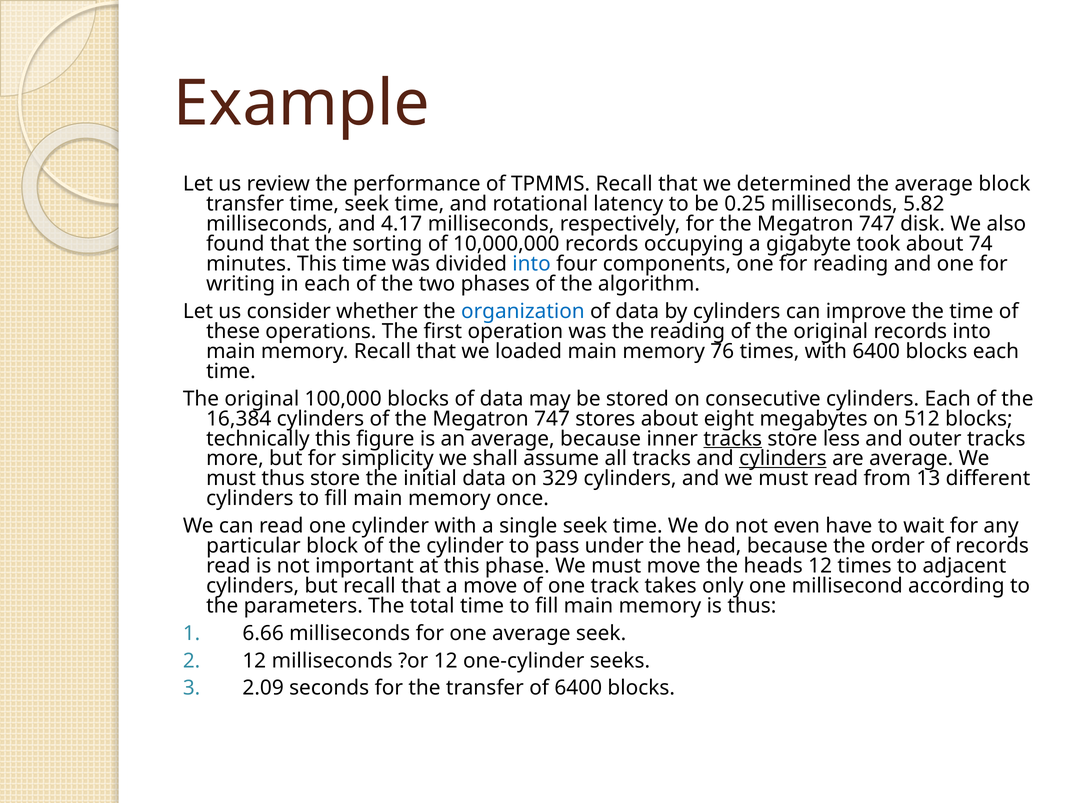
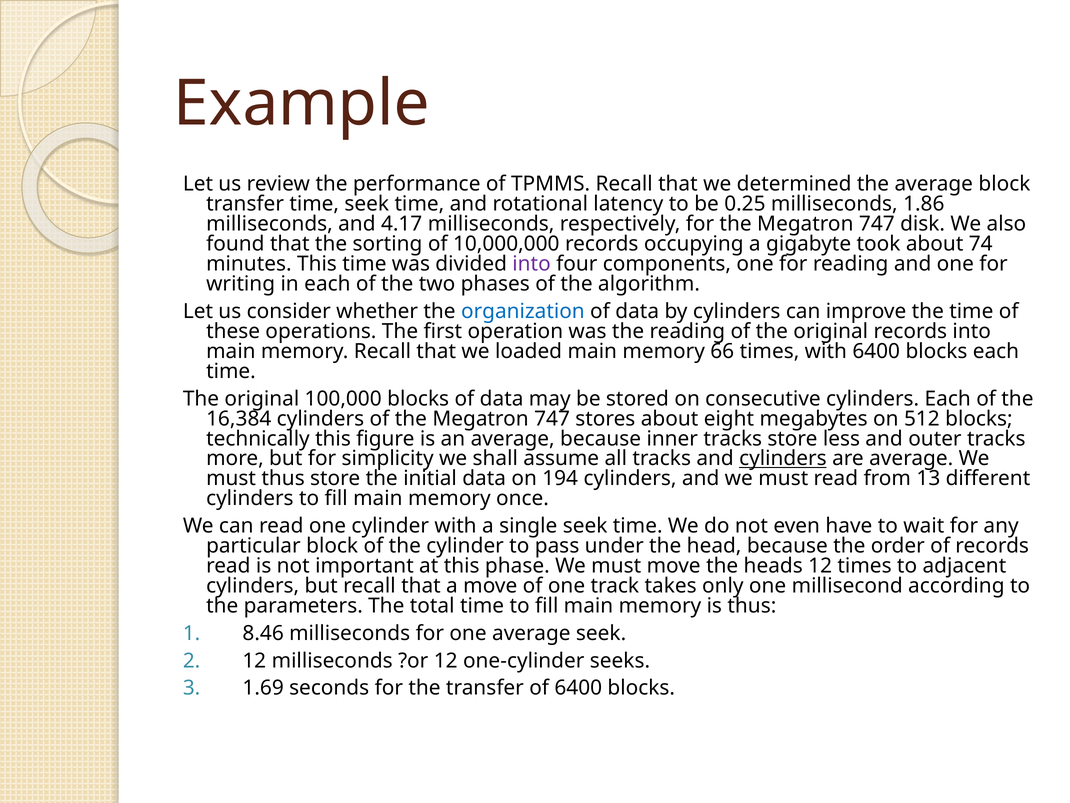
5.82: 5.82 -> 1.86 (924, 204)
into colour: blue -> purple (532, 264)
76: 76 -> 66 (722, 351)
tracks underline: present -> none (733, 438)
329: 329 -> 194 (560, 478)
6.66: 6.66 -> 8.46 (263, 633)
2.09: 2.09 -> 1.69 (263, 688)
